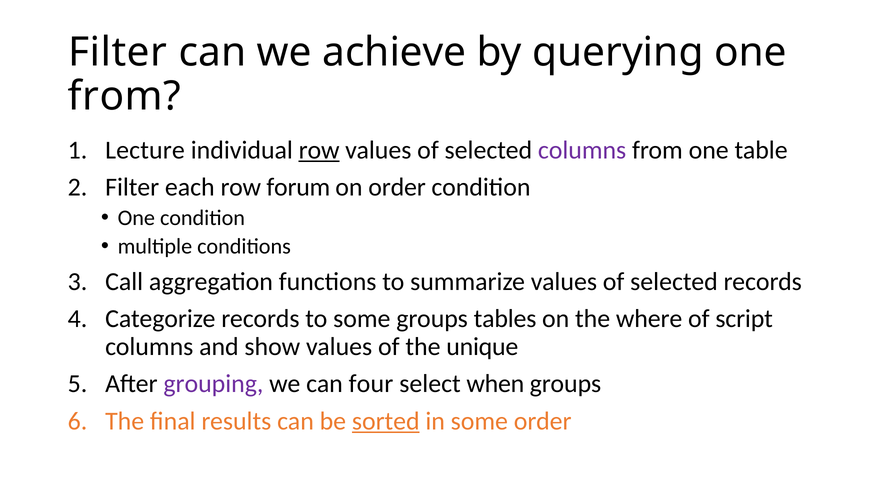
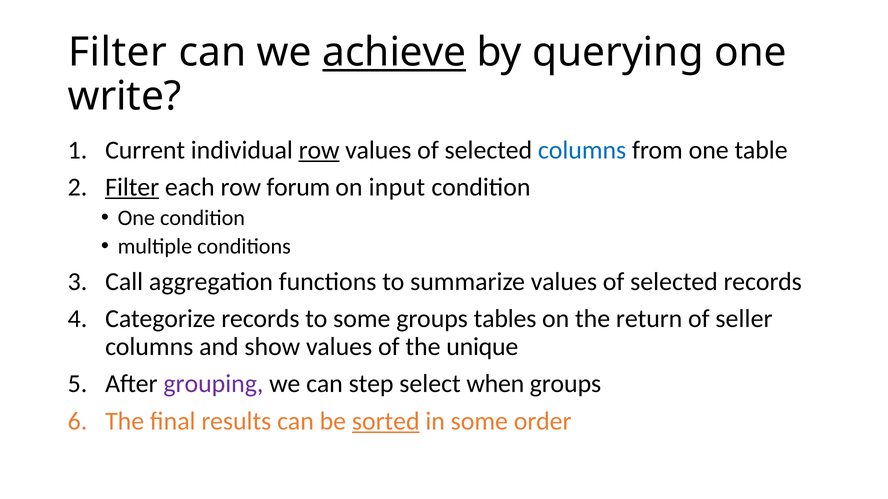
achieve underline: none -> present (394, 53)
from: from -> write (125, 97)
Lecture: Lecture -> Current (145, 150)
columns colour: purple -> blue (582, 150)
Filter underline: none -> present (132, 187)
on order: order -> input (397, 187)
where: where -> return (649, 319)
script: script -> seller (744, 319)
four: four -> step (371, 384)
